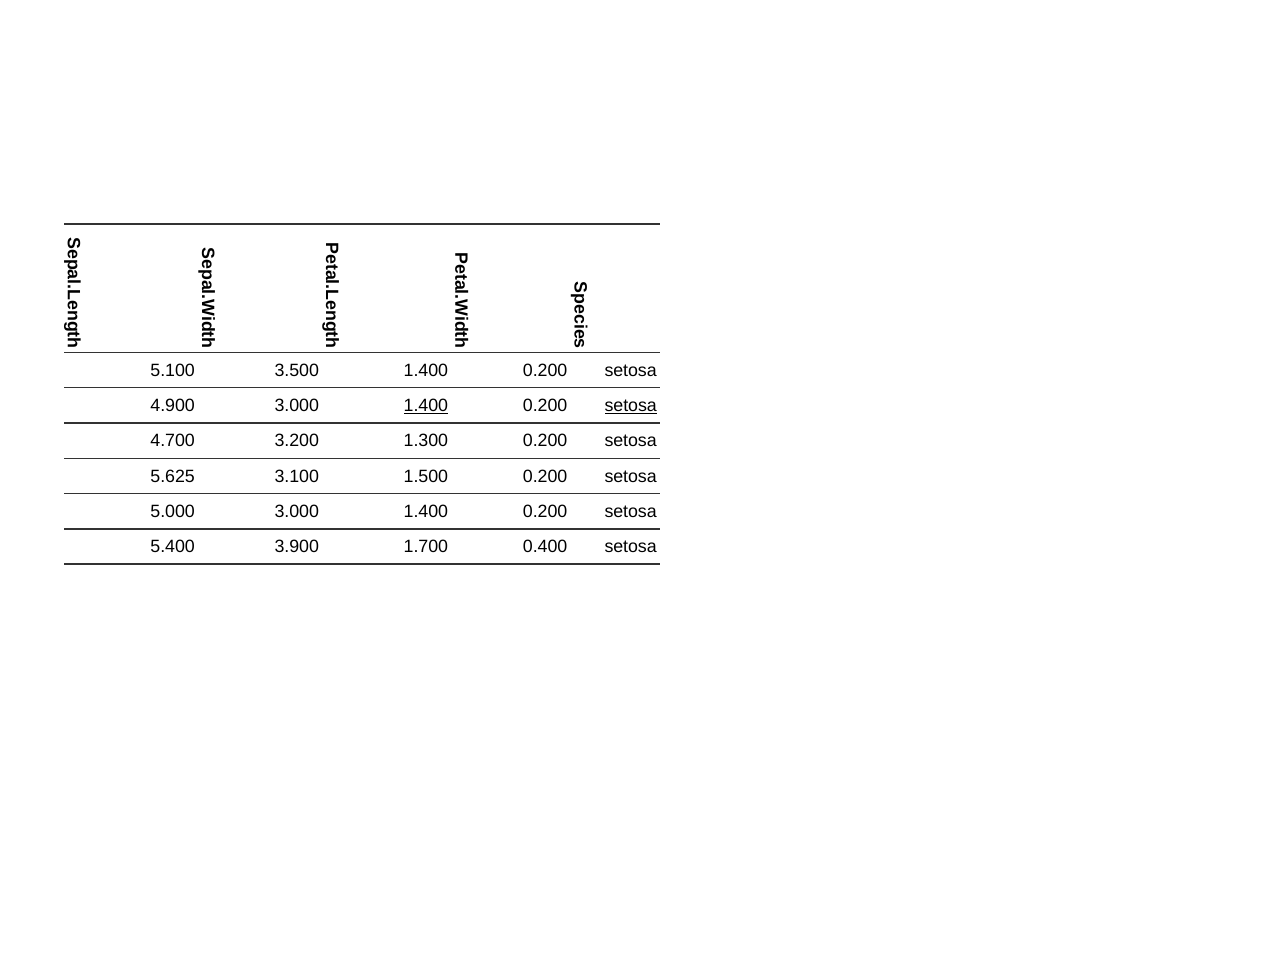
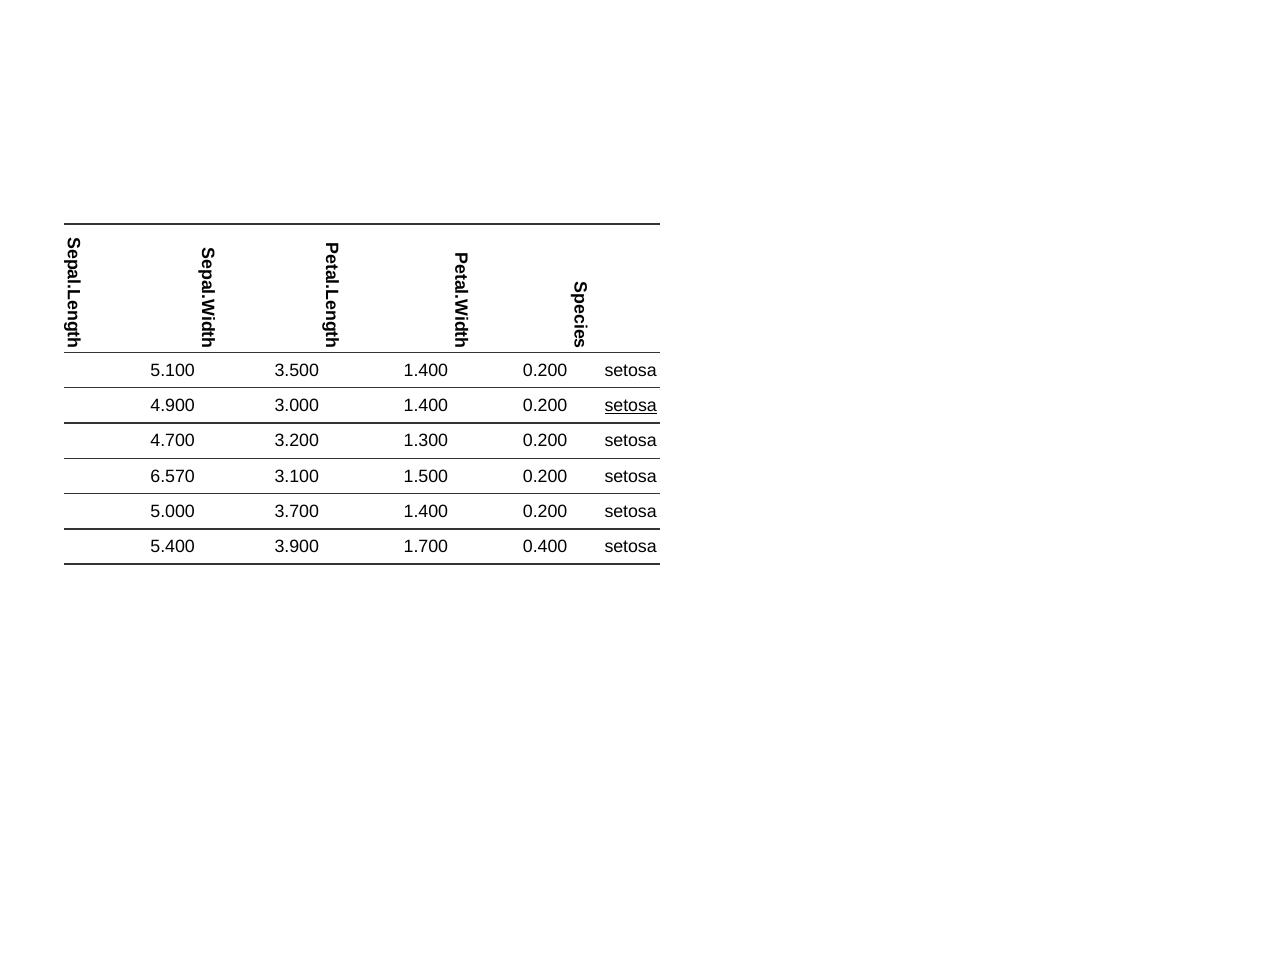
1.400 underline: present -> none (426, 406)
5.625: 5.625 -> 6.570 (173, 476)
5.000 3.000: 3.000 -> 3.700 (297, 512)
